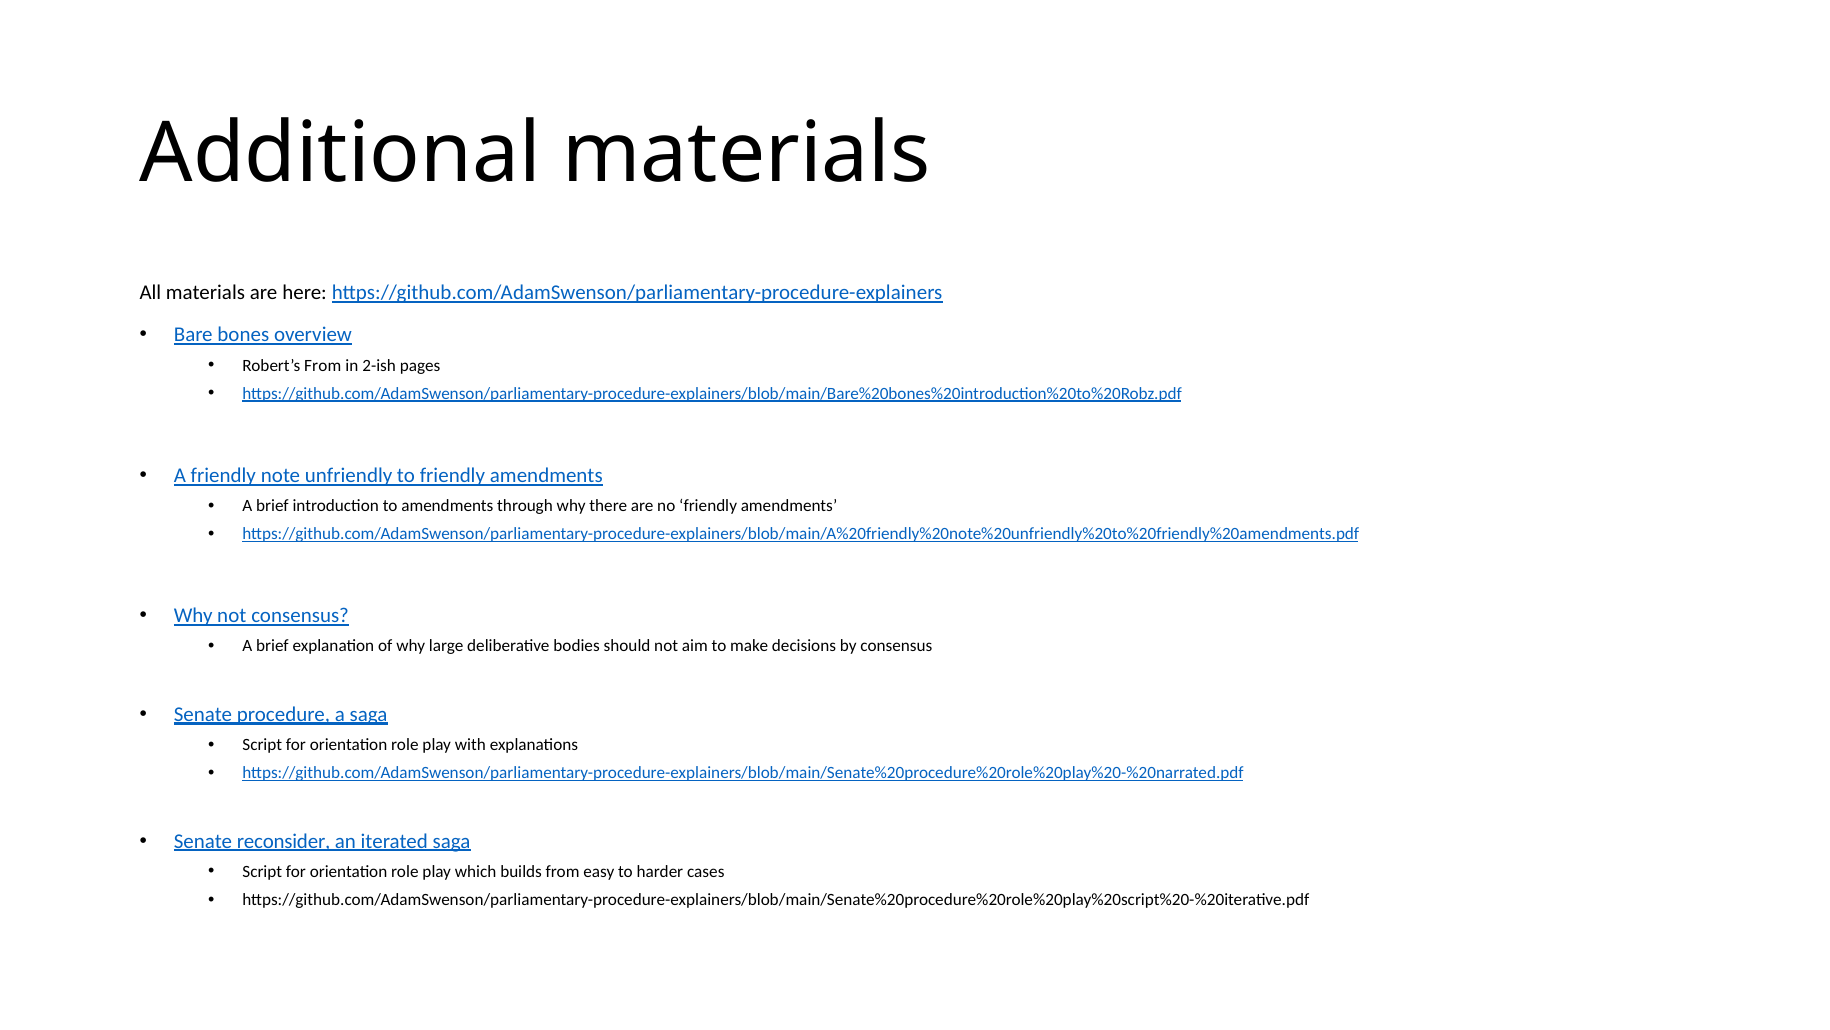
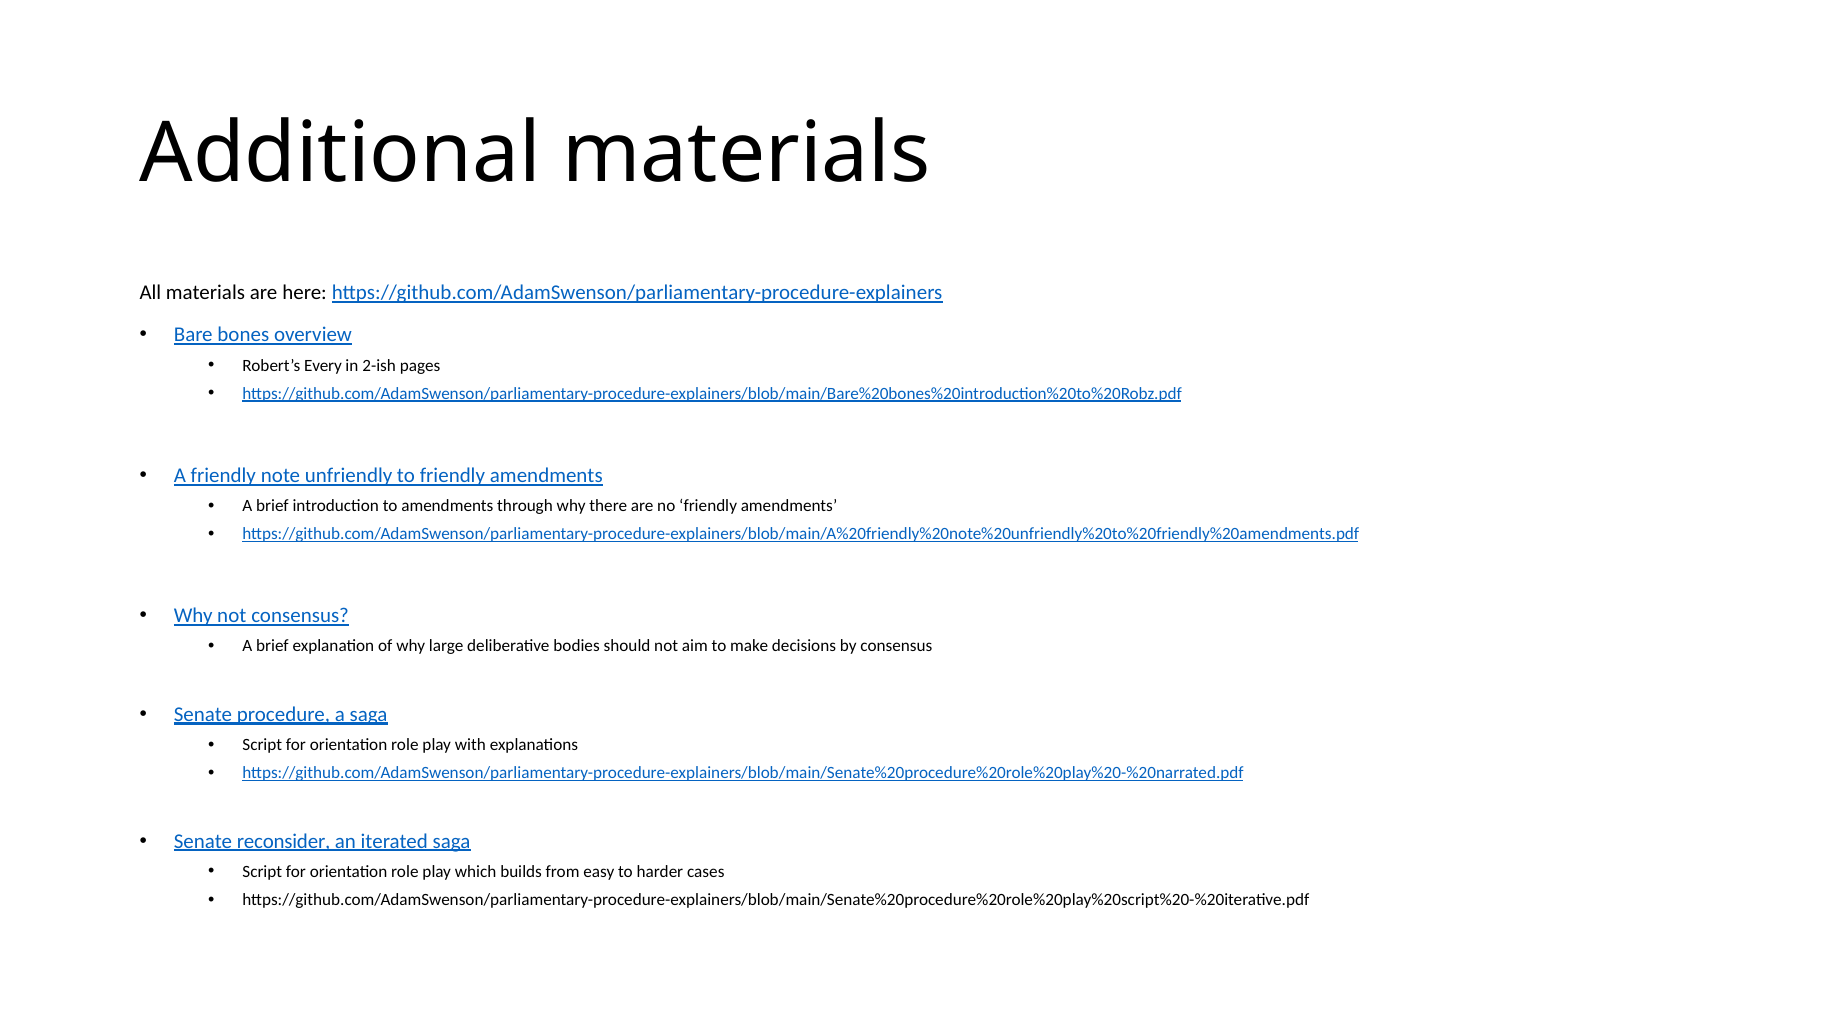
Robert’s From: From -> Every (323, 365)
